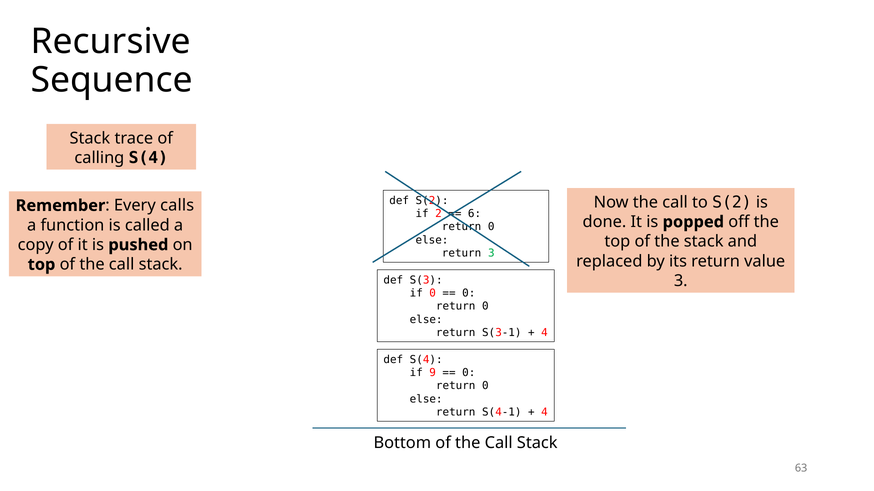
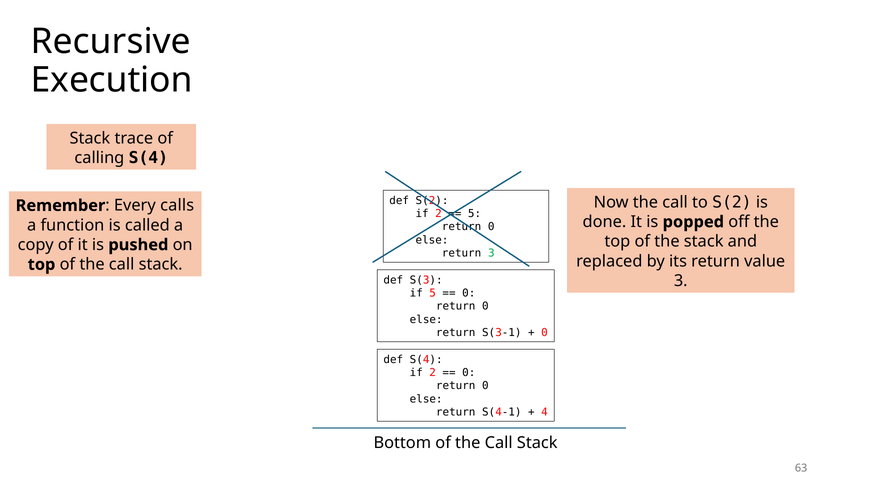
Sequence: Sequence -> Execution (112, 80)
6: 6 -> 5 (475, 214)
if 0: 0 -> 5 (433, 294)
4: 4 -> 0 (545, 333)
9: 9 -> 2 (433, 373)
